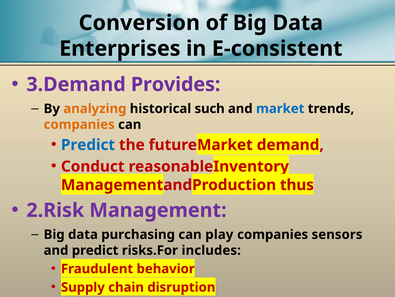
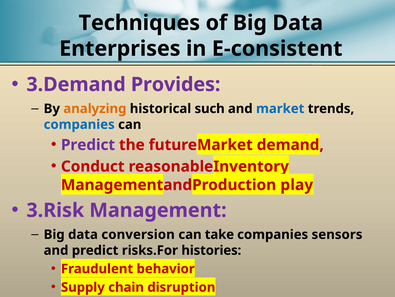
Conversion: Conversion -> Techniques (139, 23)
companies colour: orange -> blue (79, 124)
Predict colour: blue -> purple (88, 145)
thus: thus -> play (297, 185)
2.Risk: 2.Risk -> 3.Risk (55, 210)
purchasing: purchasing -> conversion (138, 234)
can play: play -> take (219, 234)
includes: includes -> histories (211, 250)
